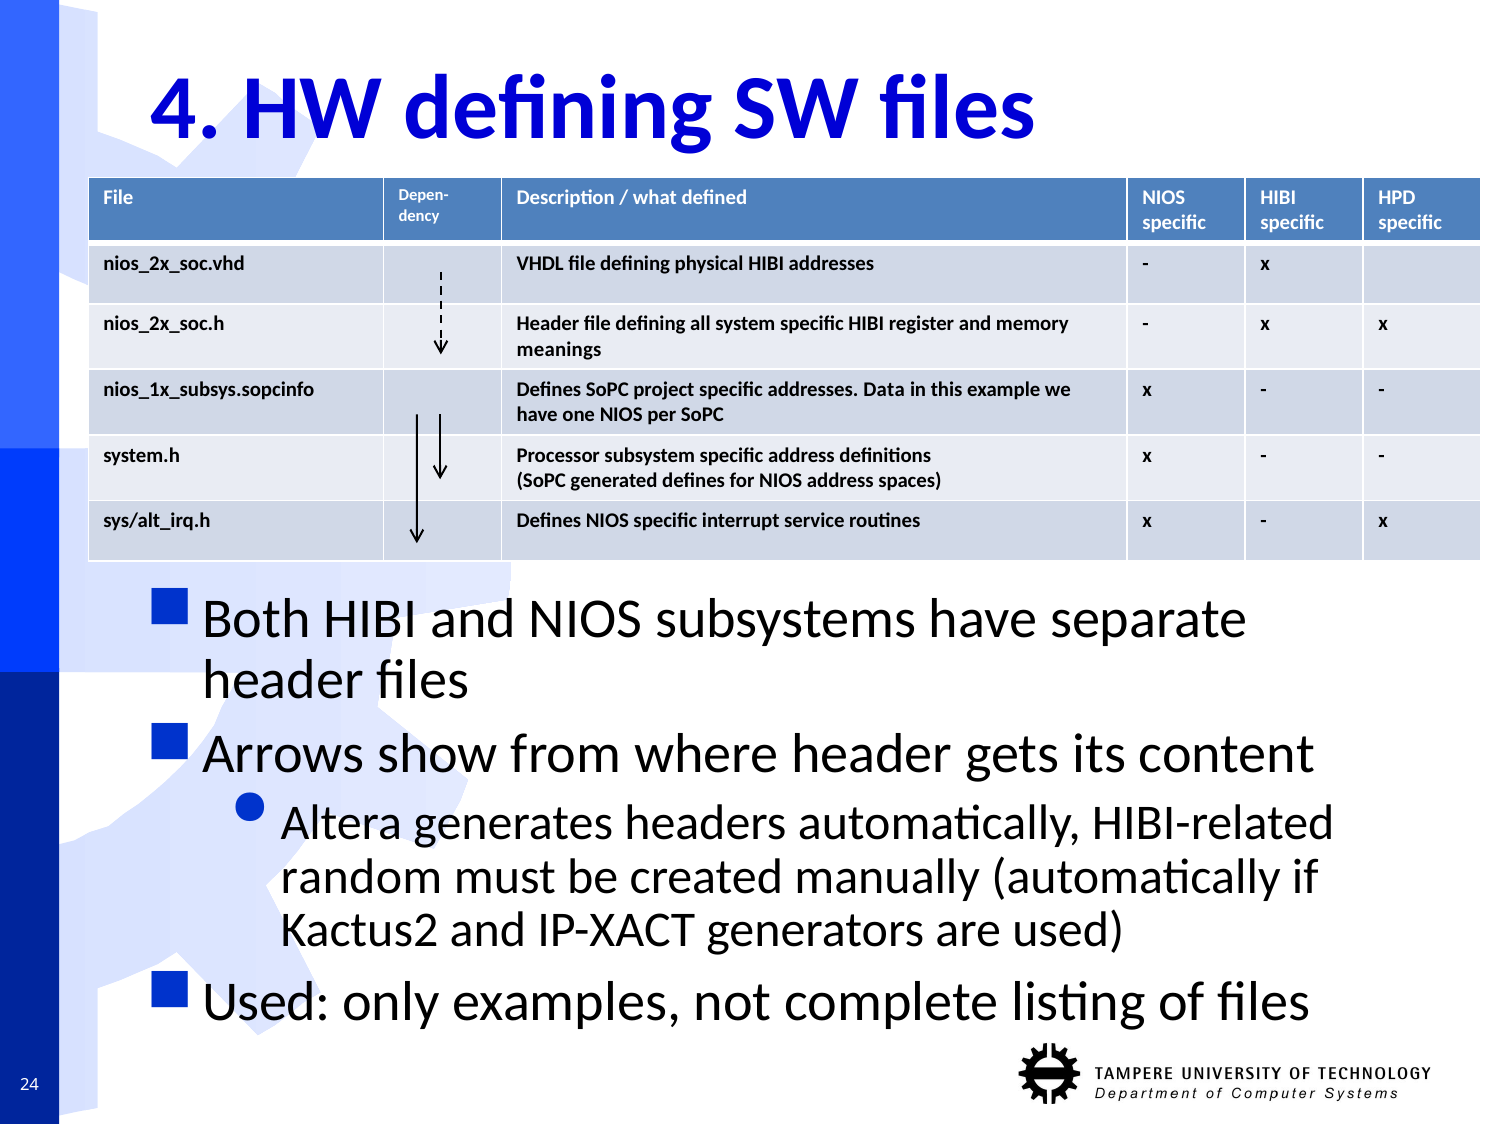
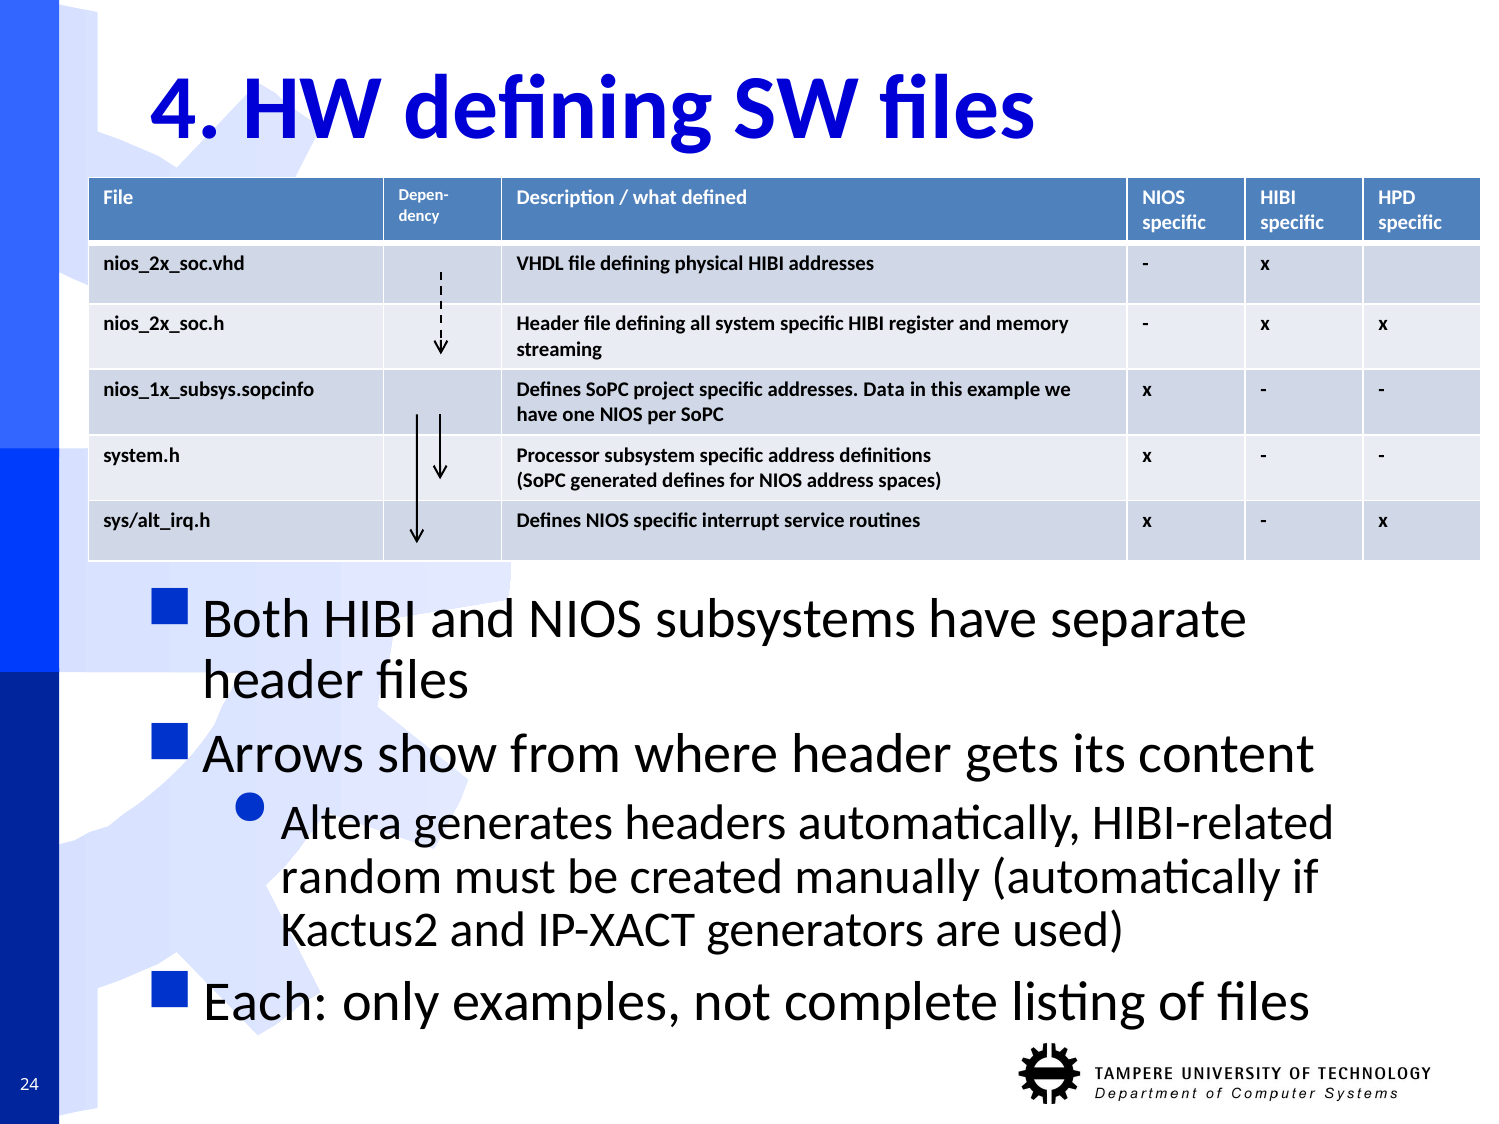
meanings: meanings -> streaming (559, 349)
Used: Used -> Each (266, 1002)
